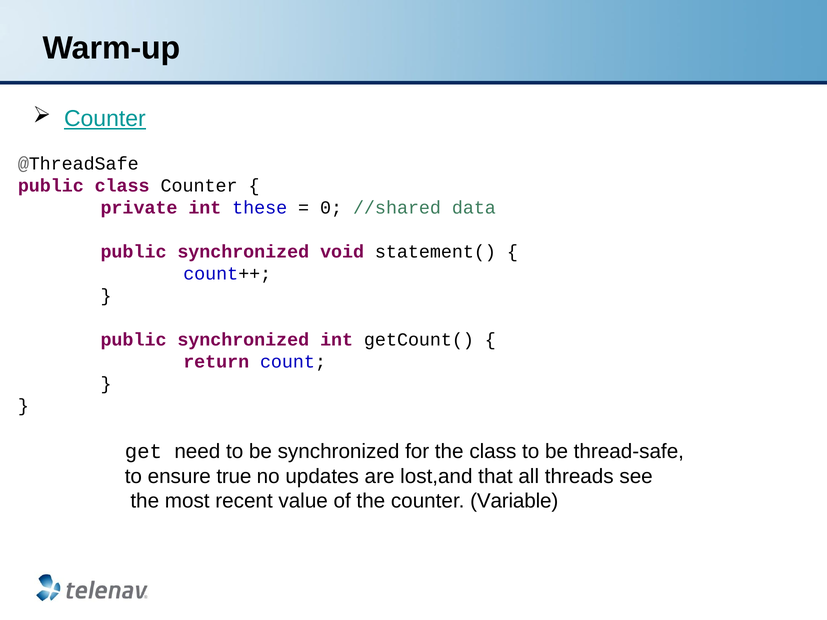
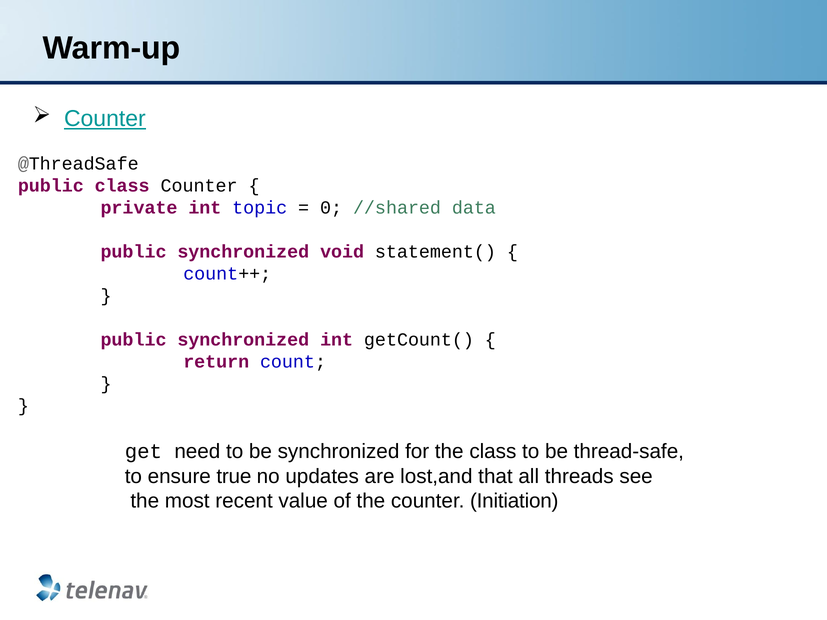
these: these -> topic (260, 208)
Variable: Variable -> Initiation (514, 501)
